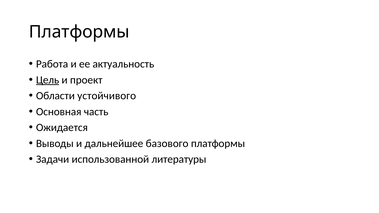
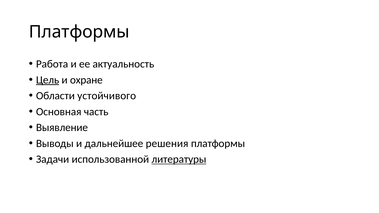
проект: проект -> охране (86, 80)
Ожидается: Ожидается -> Выявление (62, 128)
базового: базового -> решения (167, 144)
литературы underline: none -> present (179, 159)
